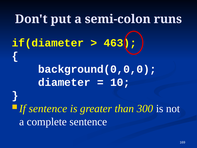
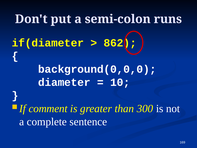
463: 463 -> 862 (120, 43)
If sentence: sentence -> comment (48, 108)
